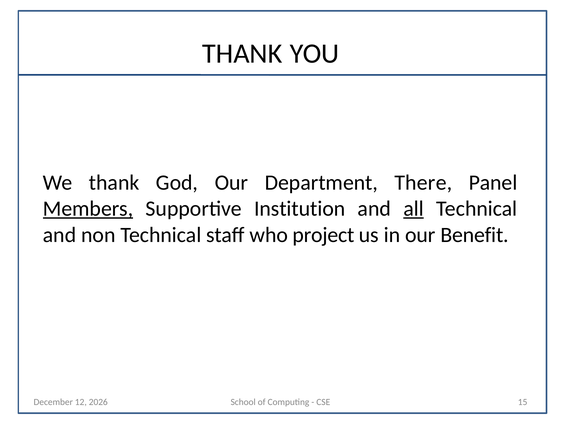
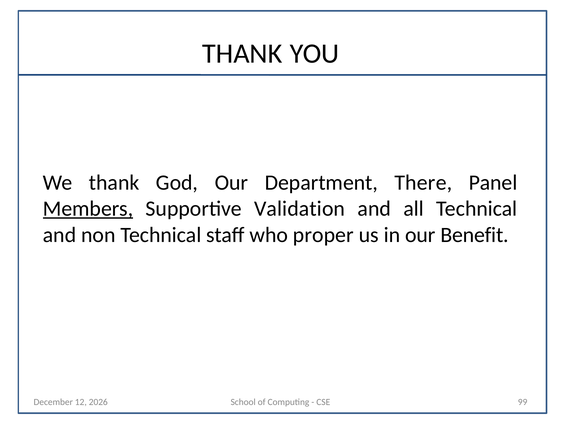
Institution: Institution -> Validation (300, 209)
all underline: present -> none (414, 209)
project: project -> proper (323, 235)
15: 15 -> 99 (523, 402)
